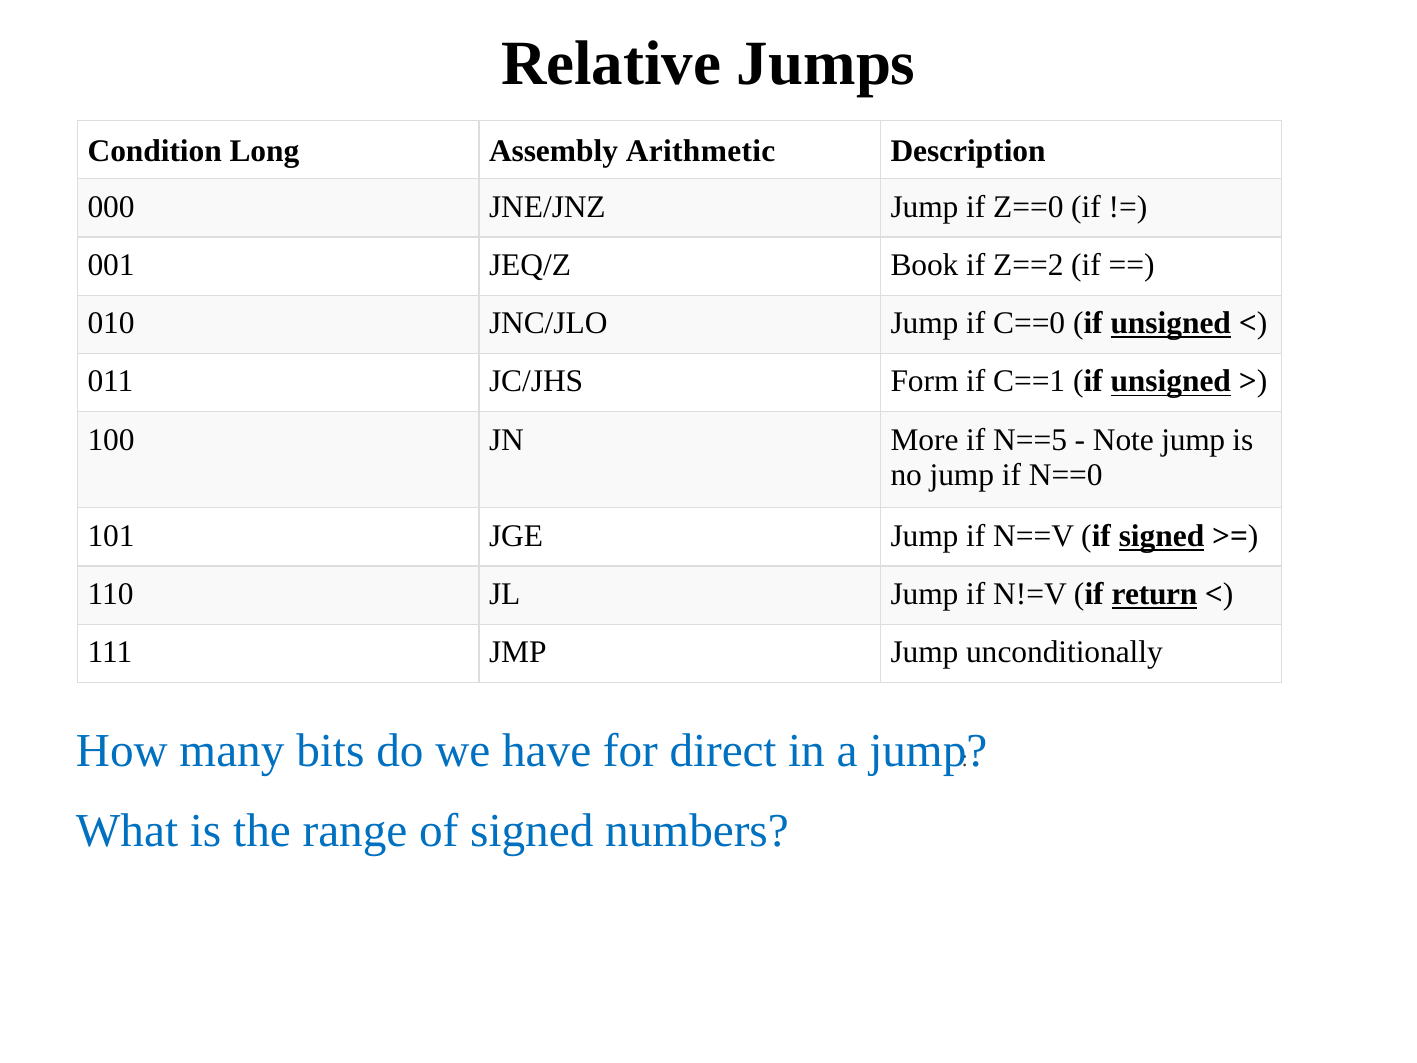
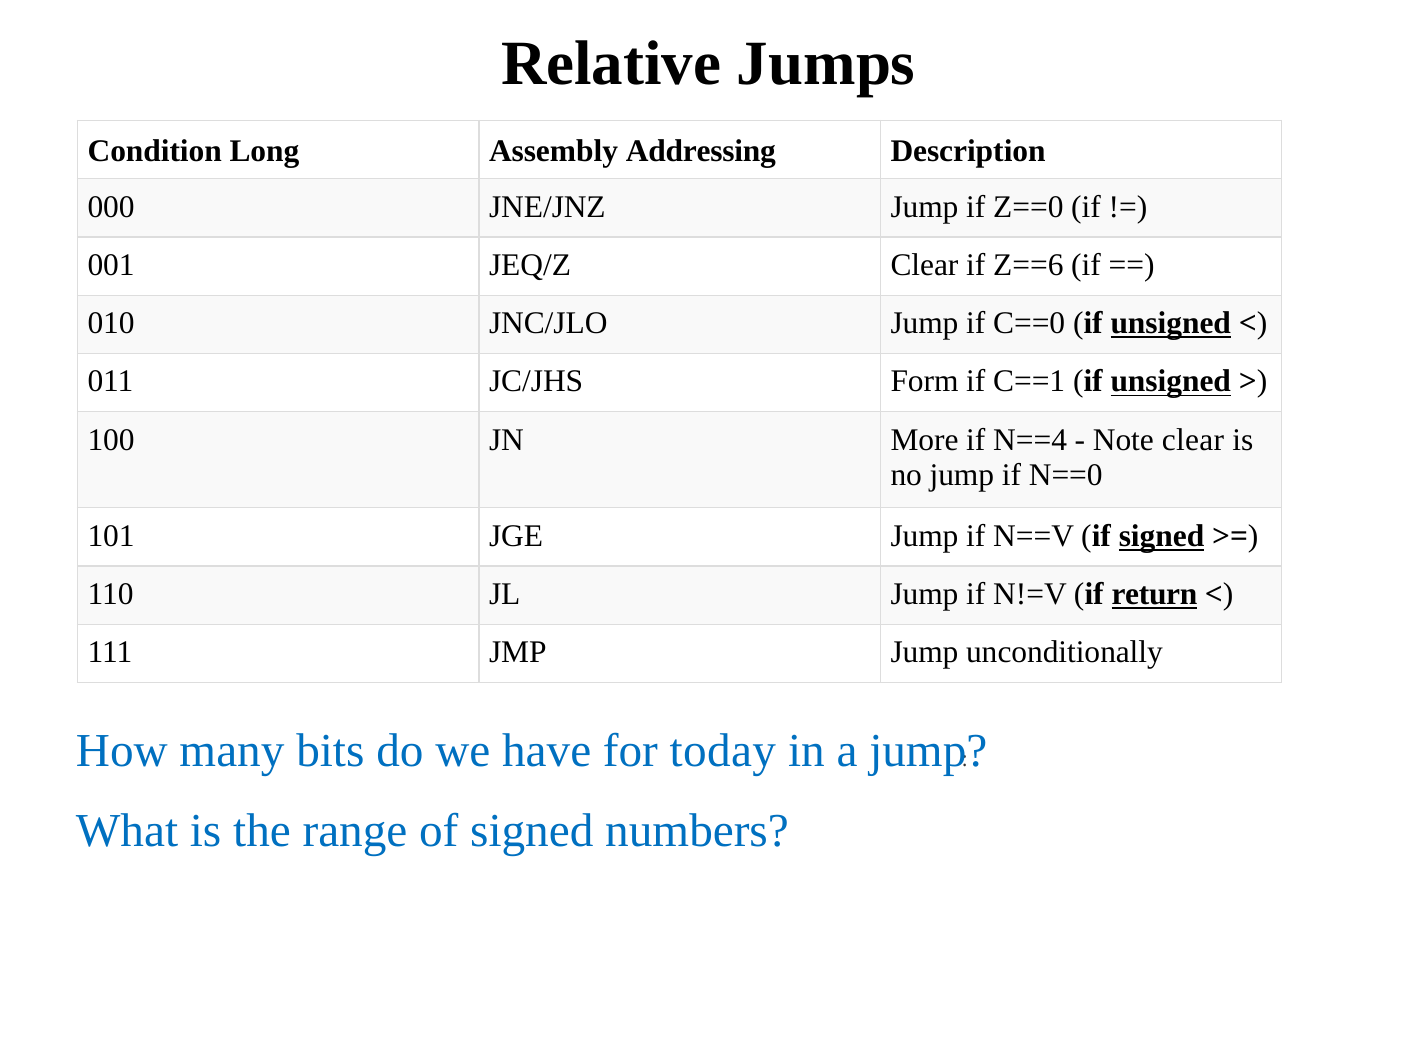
Arithmetic: Arithmetic -> Addressing (701, 151)
JEQ/Z Book: Book -> Clear (924, 265)
Z==2: Z==2 -> Z==6 (1028, 265)
N==5: N==5 -> N==4 (1030, 440)
Note jump: jump -> clear (1193, 440)
direct: direct -> today (723, 750)
